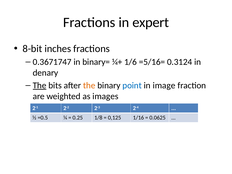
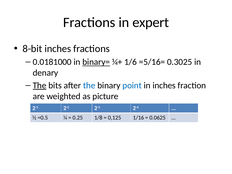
0.3671747: 0.3671747 -> 0.0181000 (52, 62)
binary= underline: none -> present (96, 62)
0.3124: 0.3124 -> 0.3025 (180, 62)
the colour: orange -> blue (89, 85)
in image: image -> inches (164, 85)
images: images -> picture (105, 96)
